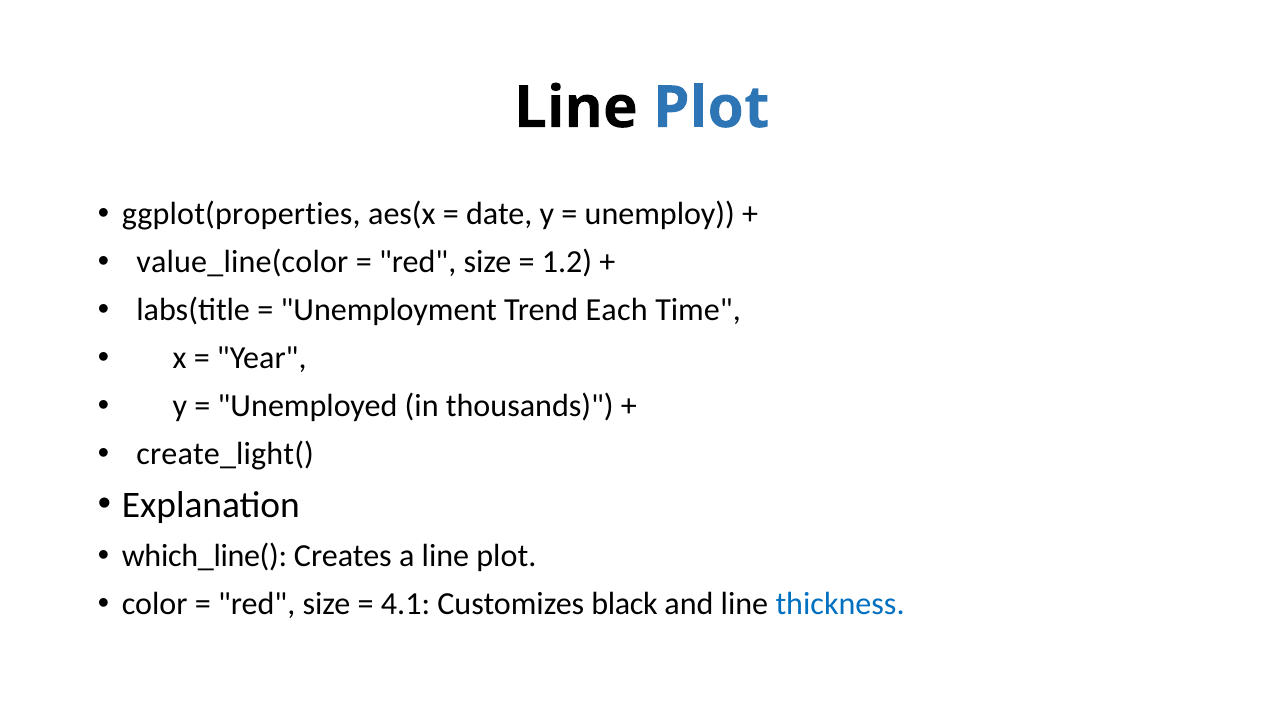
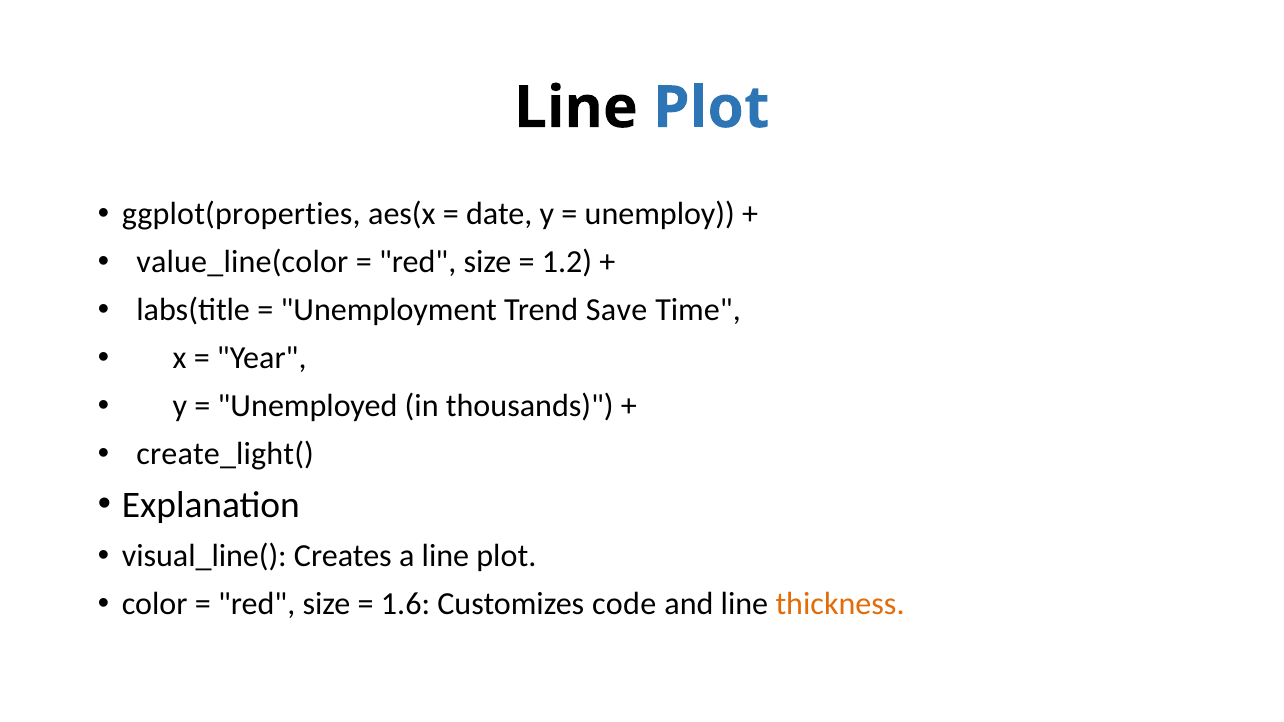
Each: Each -> Save (617, 310)
which_line(: which_line( -> visual_line( (204, 556)
4.1: 4.1 -> 1.6 (406, 604)
black: black -> code (624, 604)
thickness colour: blue -> orange (840, 604)
